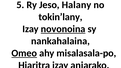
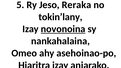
Halany: Halany -> Reraka (76, 5)
Omeo underline: present -> none (24, 53)
misalasala-po: misalasala-po -> asehoinao-po (86, 53)
